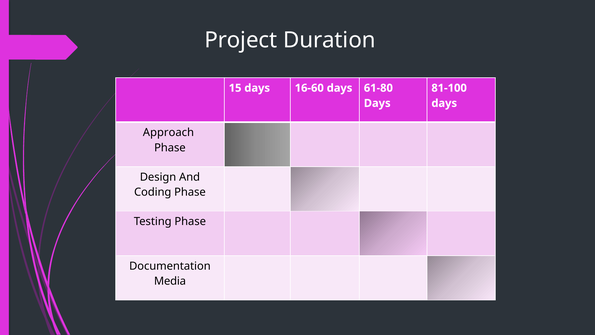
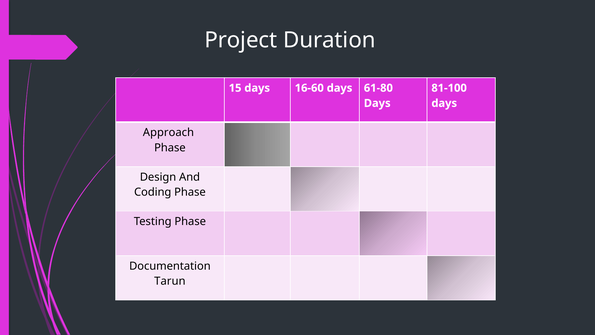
Media: Media -> Tarun (170, 281)
